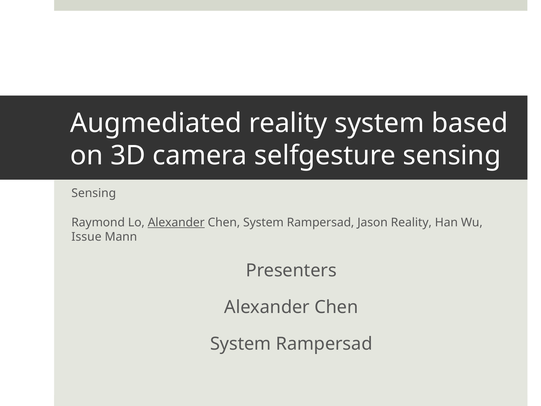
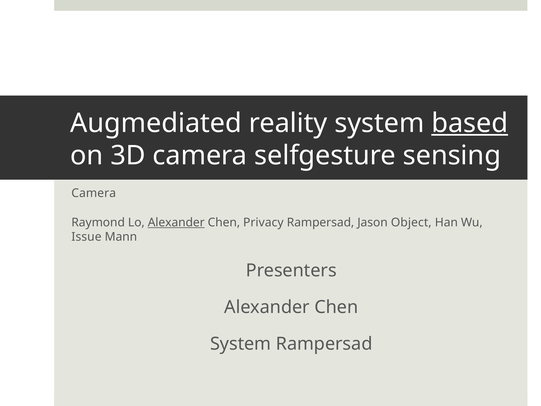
based underline: none -> present (470, 123)
Sensing: Sensing -> Camera (94, 193)
System: System -> Privacy (263, 222)
Jason Reality: Reality -> Object (411, 222)
